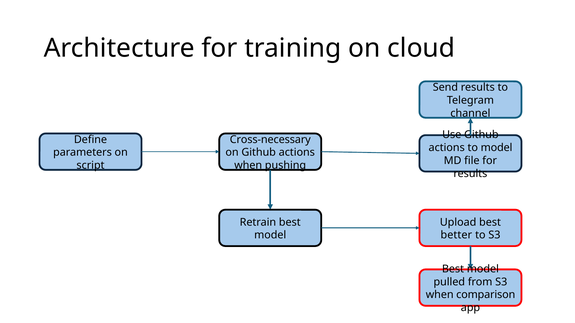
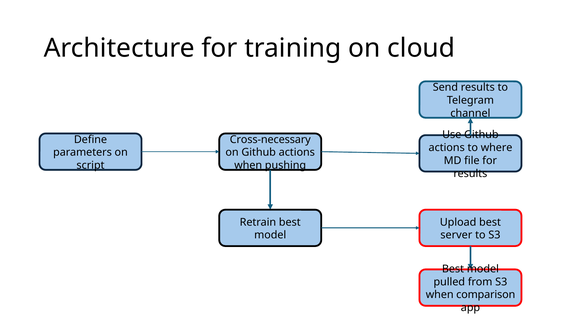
to model: model -> where (497, 148)
better: better -> server (456, 235)
